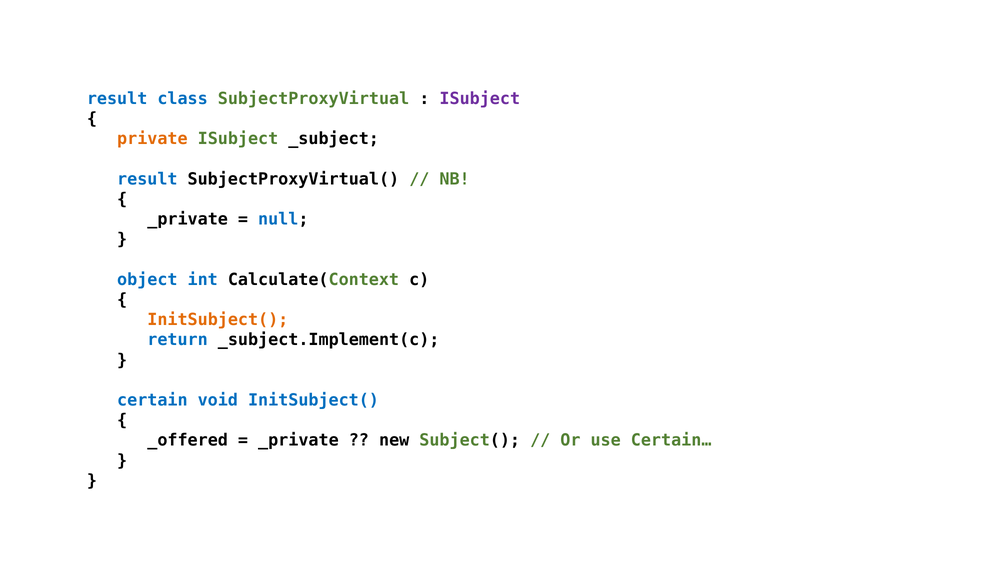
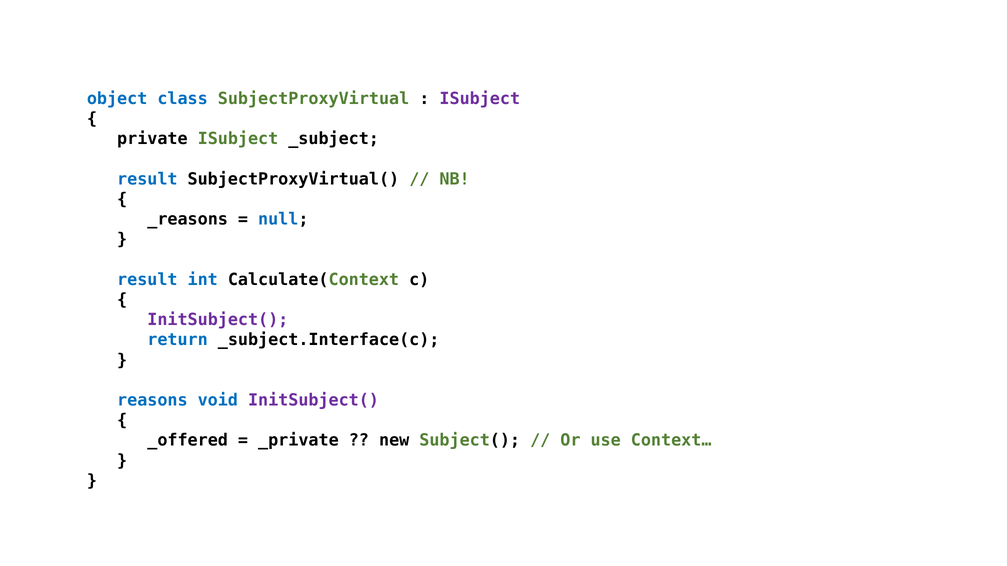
result: result -> object (117, 99)
private colour: orange -> black (152, 139)
_private: _private -> _reasons (188, 219)
object: object -> result (147, 280)
InitSubject( colour: orange -> purple (218, 320)
_subject.Implement(c: _subject.Implement(c -> _subject.Interface(c (329, 340)
certain: certain -> reasons (152, 401)
InitSubject( colour: blue -> purple (314, 401)
Certain…: Certain… -> Context… (671, 441)
